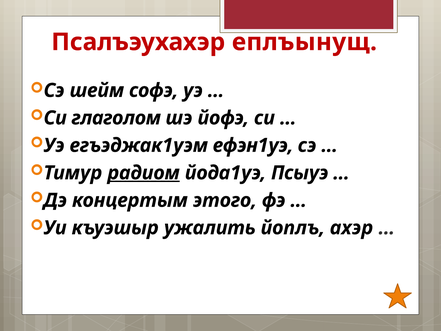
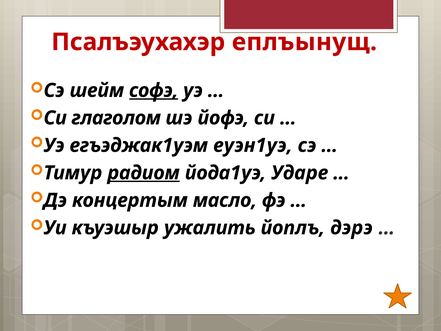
софэ underline: none -> present (154, 90)
ефэн1уэ: ефэн1уэ -> еуэн1уэ (253, 145)
Псыуэ: Псыуэ -> Ударе (300, 173)
этого: этого -> масло (225, 200)
ахэр: ахэр -> дэрэ (352, 228)
